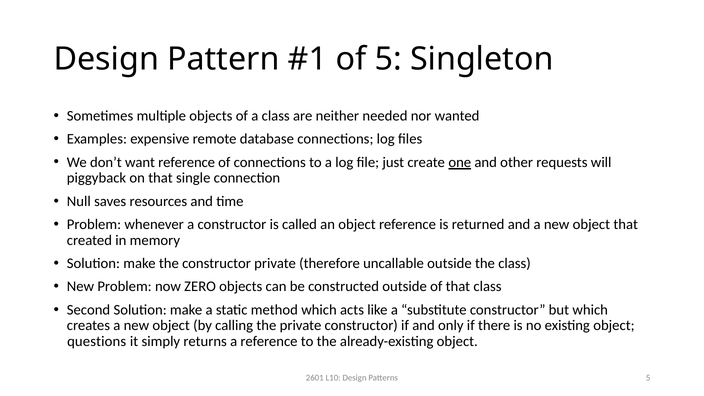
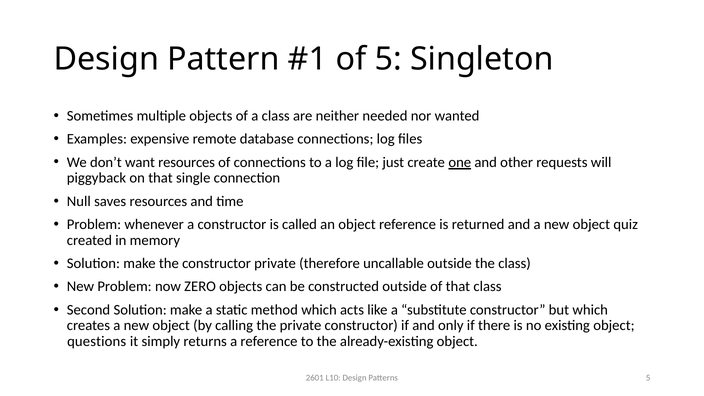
want reference: reference -> resources (187, 162)
object that: that -> quiz (626, 224)
